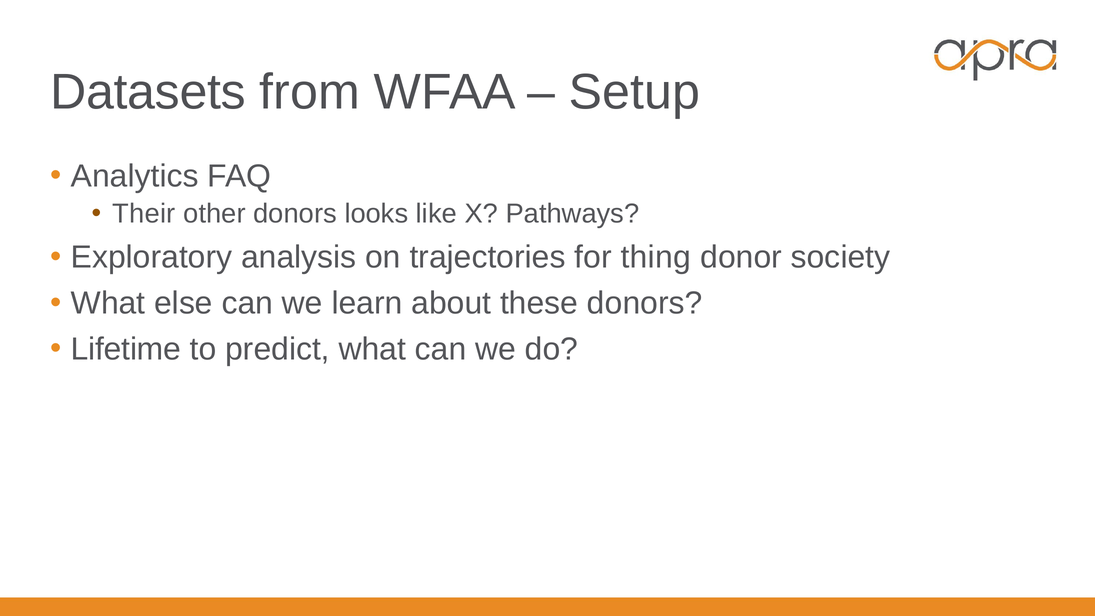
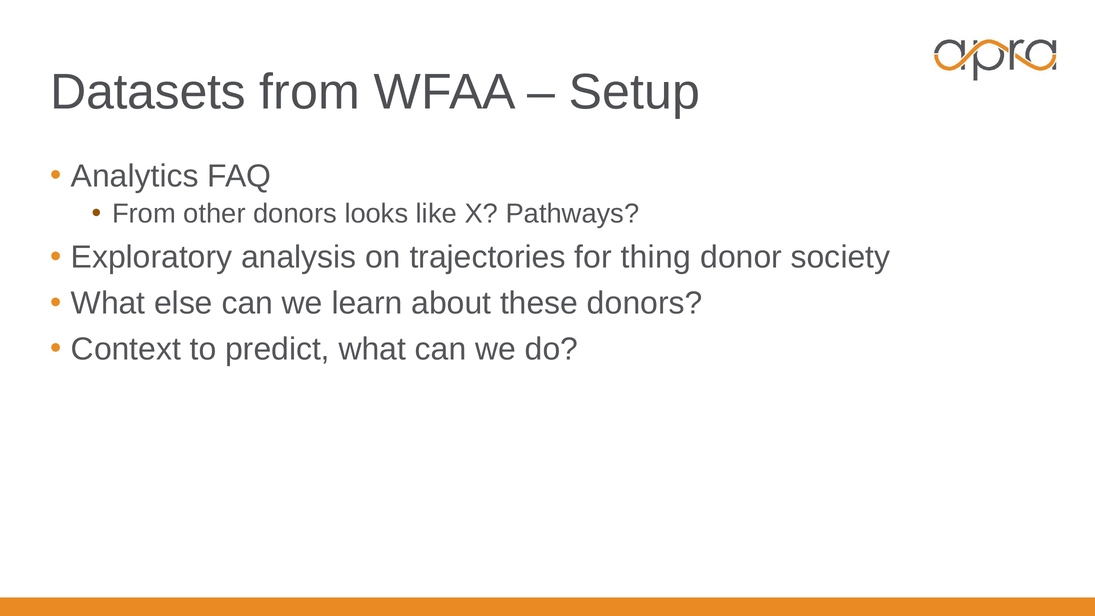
Their: Their -> From (144, 214)
Lifetime: Lifetime -> Context (126, 349)
